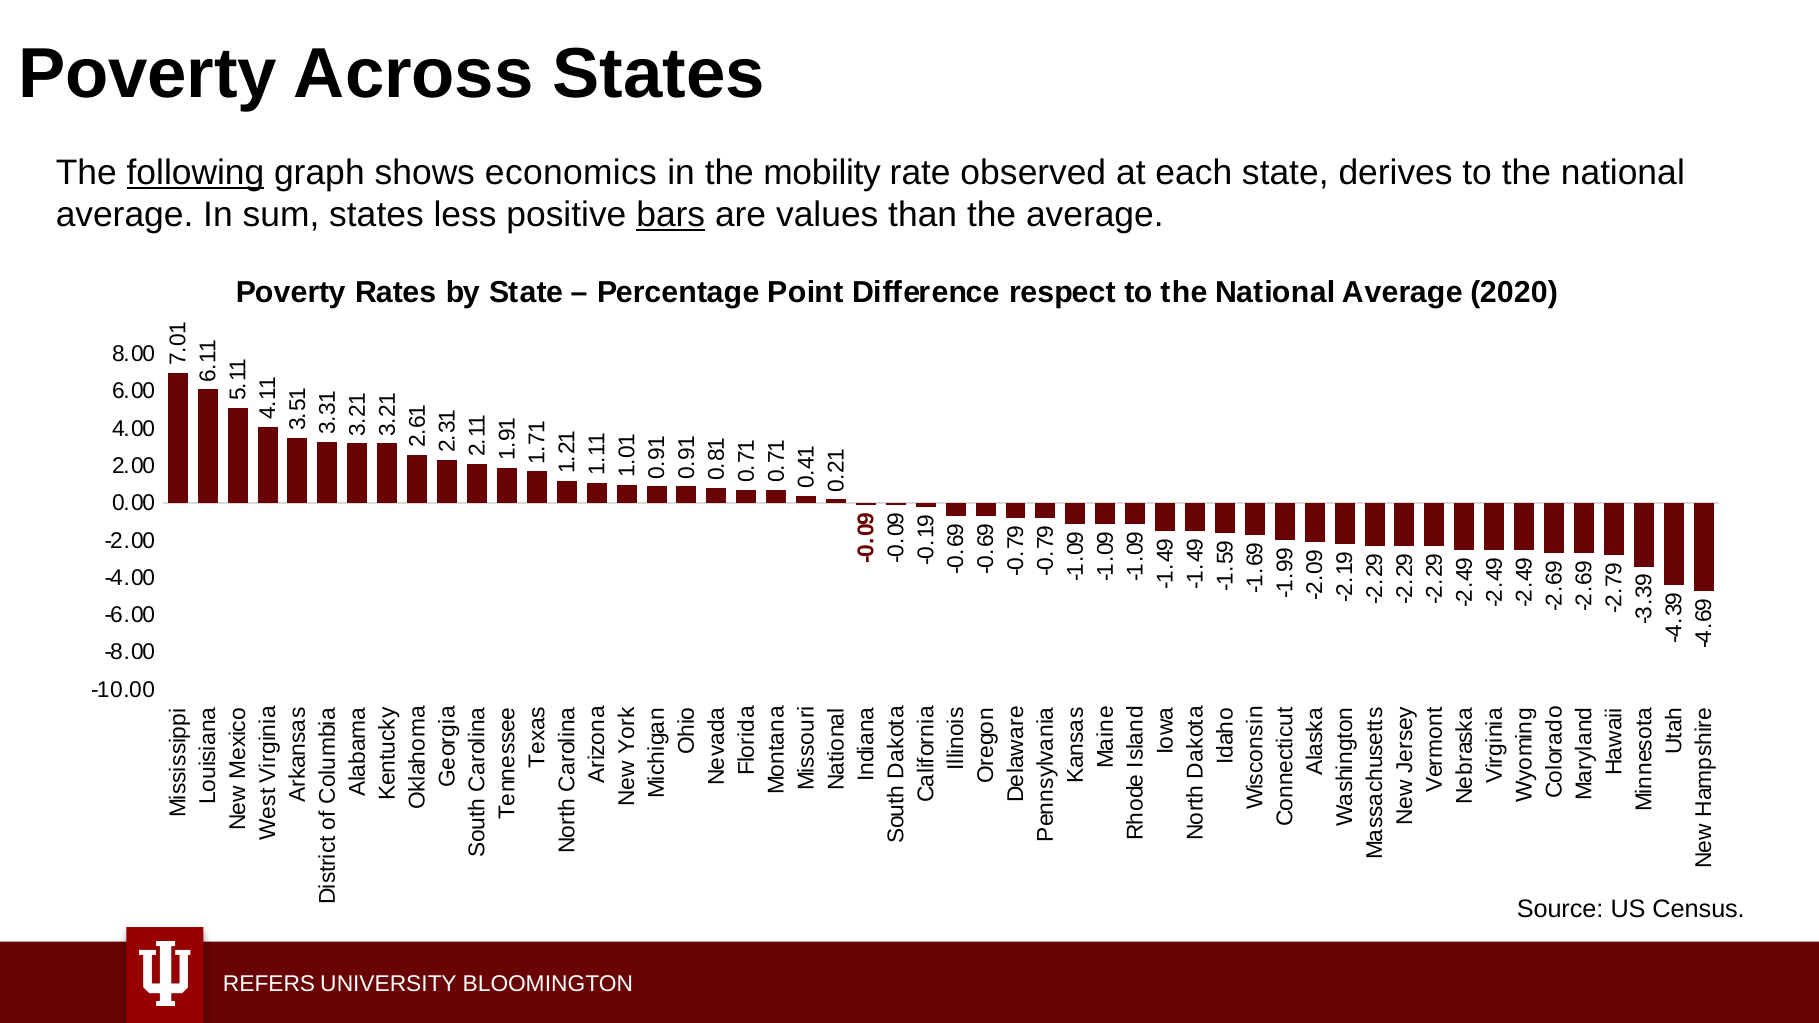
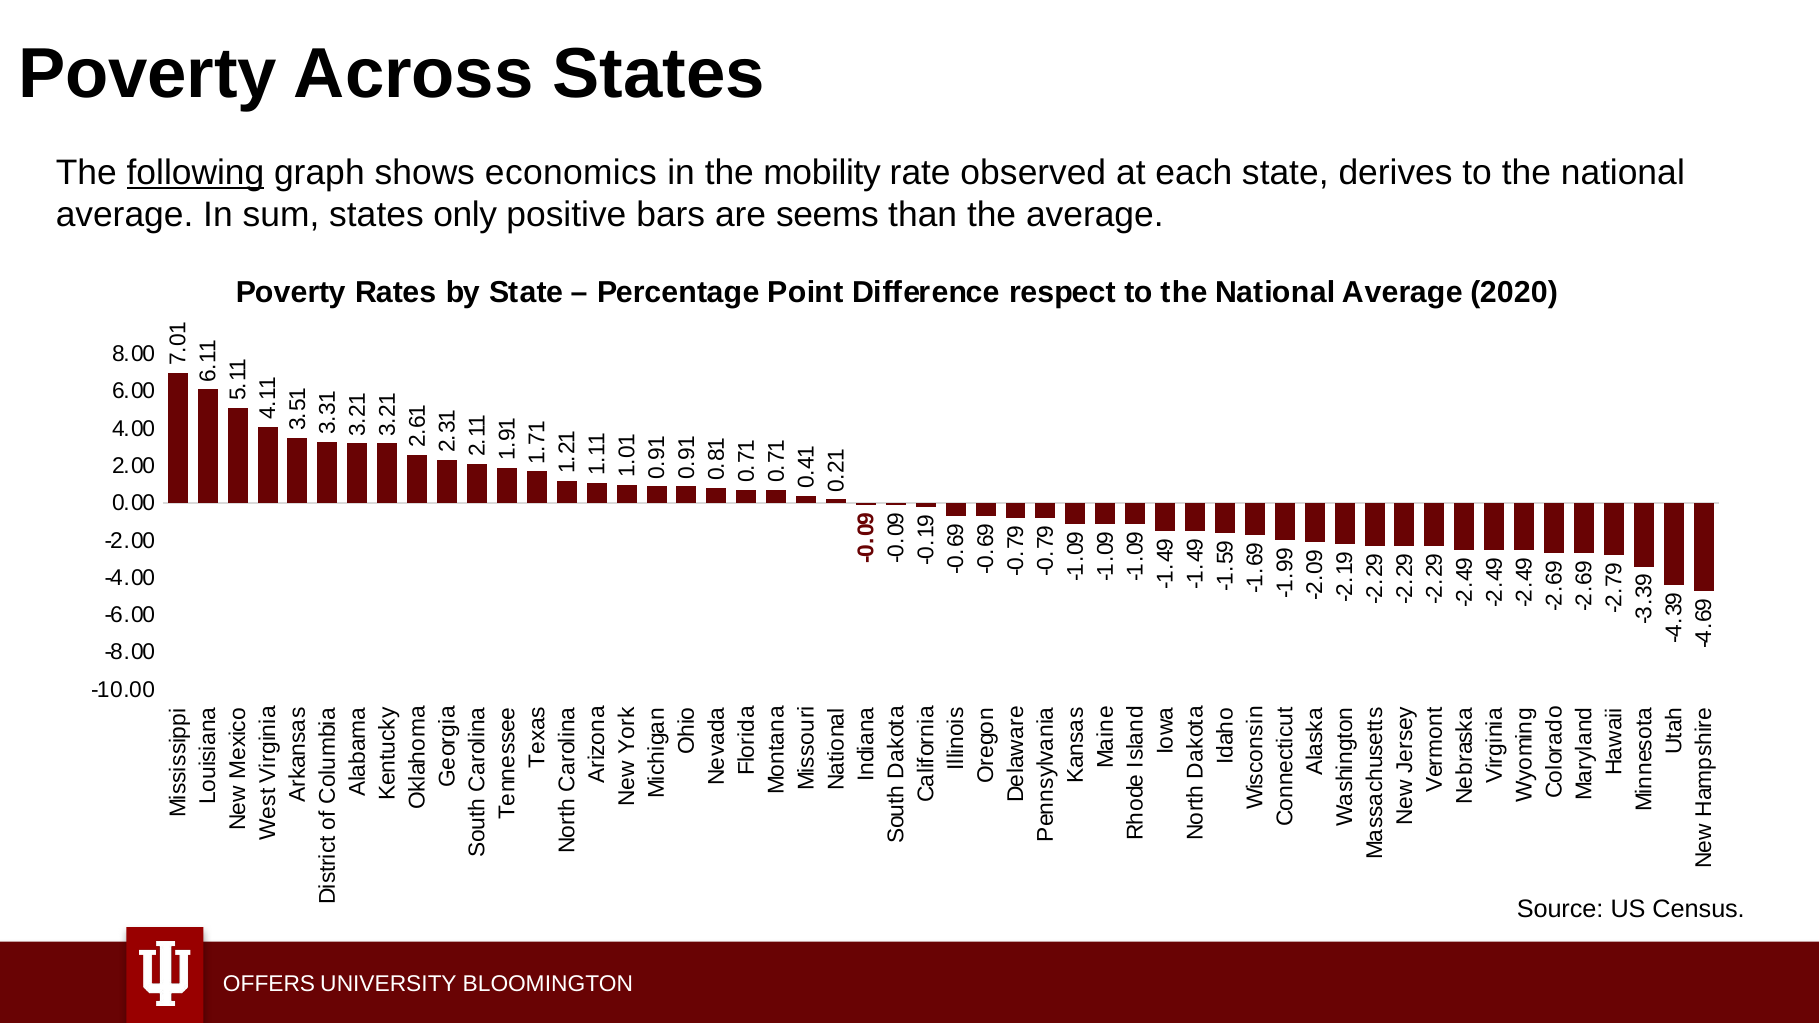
less: less -> only (465, 215)
bars underline: present -> none (671, 215)
values: values -> seems (827, 215)
REFERS: REFERS -> OFFERS (269, 984)
